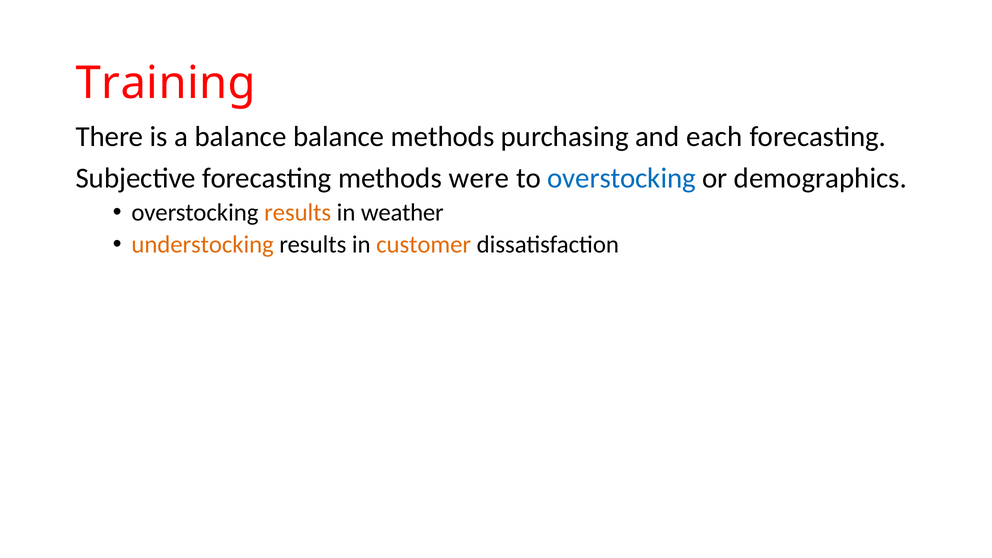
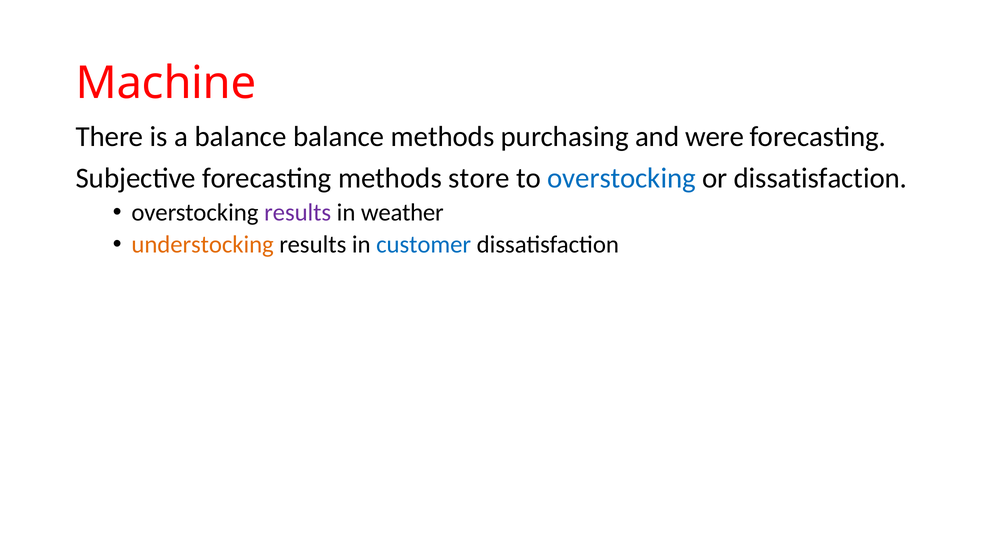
Training: Training -> Machine (166, 83)
each: each -> were (715, 137)
were: were -> store (479, 178)
or demographics: demographics -> dissatisfaction (820, 178)
results colour: orange -> purple (298, 213)
customer colour: orange -> blue (424, 244)
